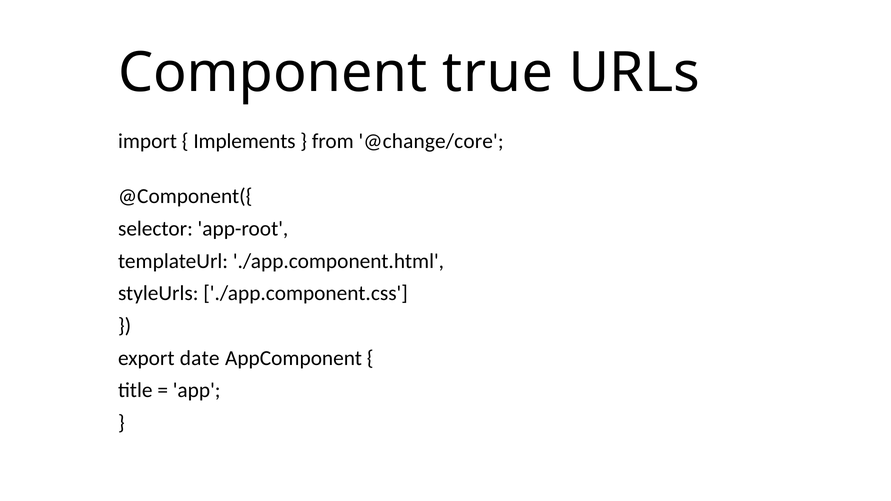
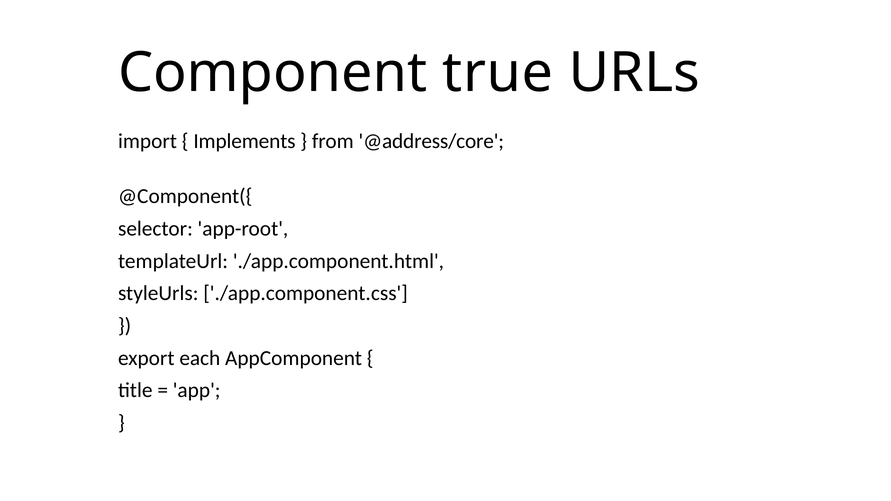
@change/core: @change/core -> @address/core (431, 141)
date: date -> each (200, 358)
